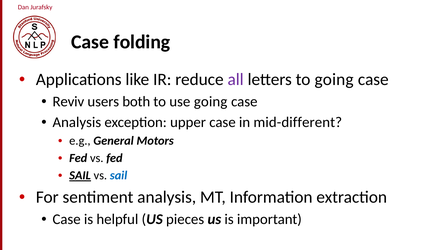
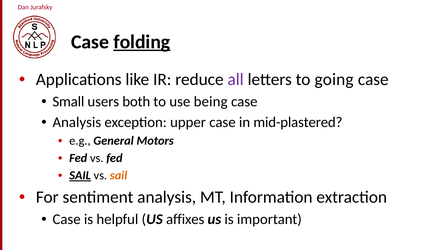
folding underline: none -> present (142, 42)
Reviv: Reviv -> Small (68, 101)
use going: going -> being (211, 101)
mid-different: mid-different -> mid-plastered (298, 122)
sail colour: blue -> orange (119, 175)
pieces: pieces -> affixes (185, 219)
